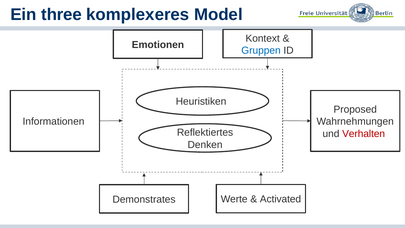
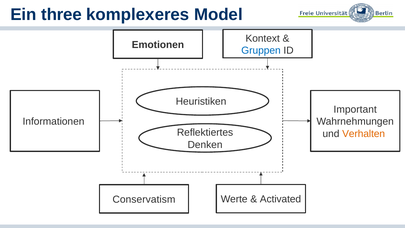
Proposed: Proposed -> Important (355, 109)
Verhalten colour: red -> orange (364, 134)
Demonstrates: Demonstrates -> Conservatism (144, 199)
